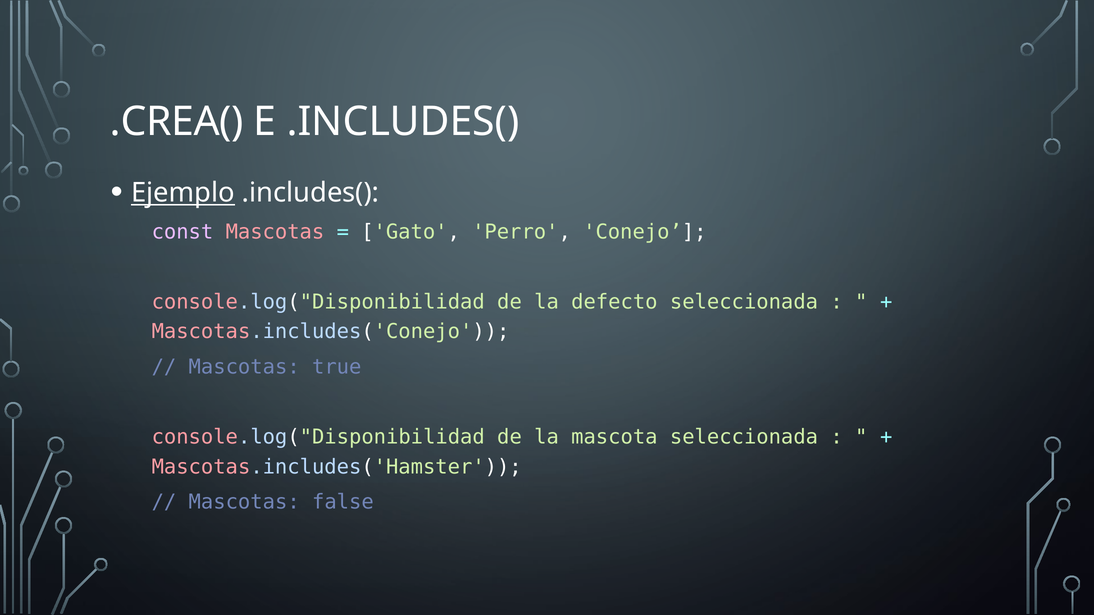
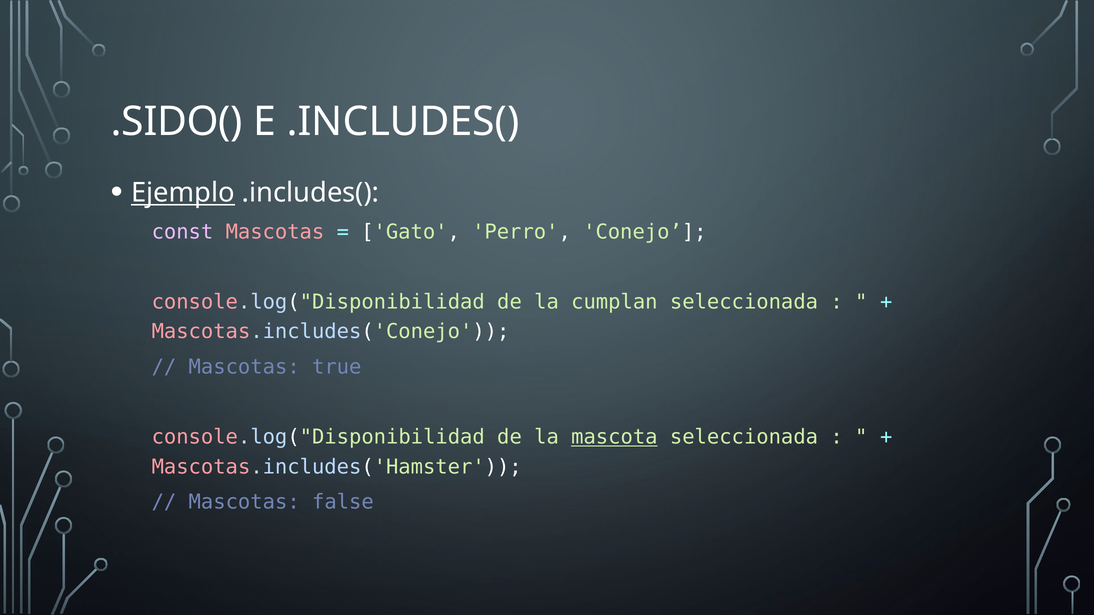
.CREA(: .CREA( -> .SIDO( (177, 122)
defecto: defecto -> cumplan (614, 302)
mascota underline: none -> present (614, 437)
